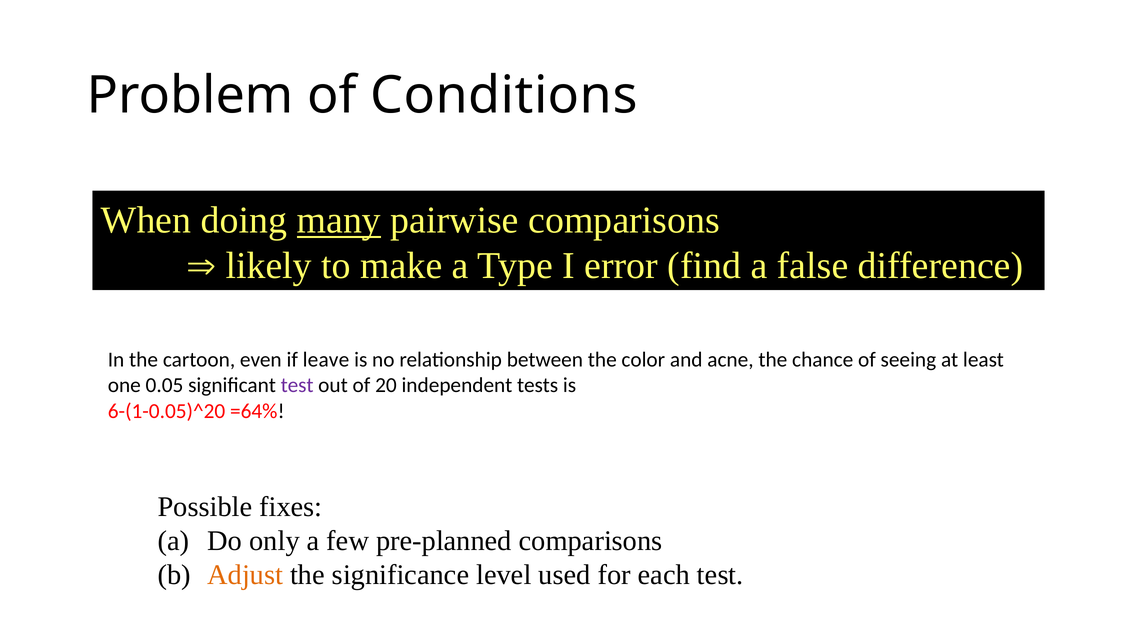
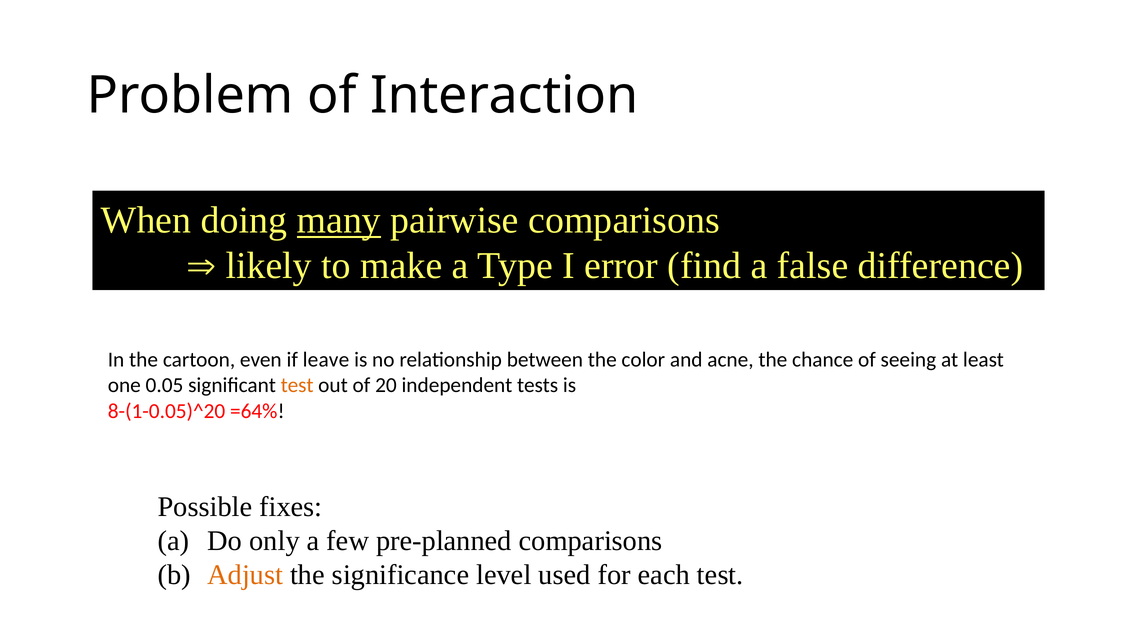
Conditions: Conditions -> Interaction (504, 96)
test colour: purple -> orange (297, 385)
6-(1-0.05)^20: 6-(1-0.05)^20 -> 8-(1-0.05)^20 (167, 411)
